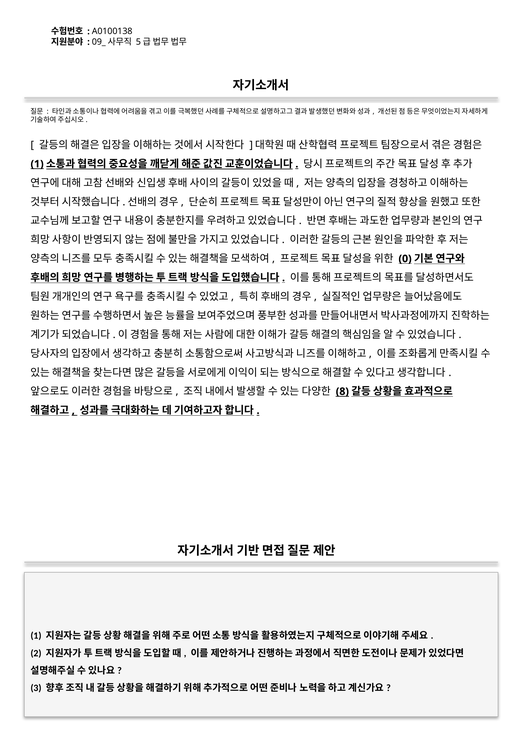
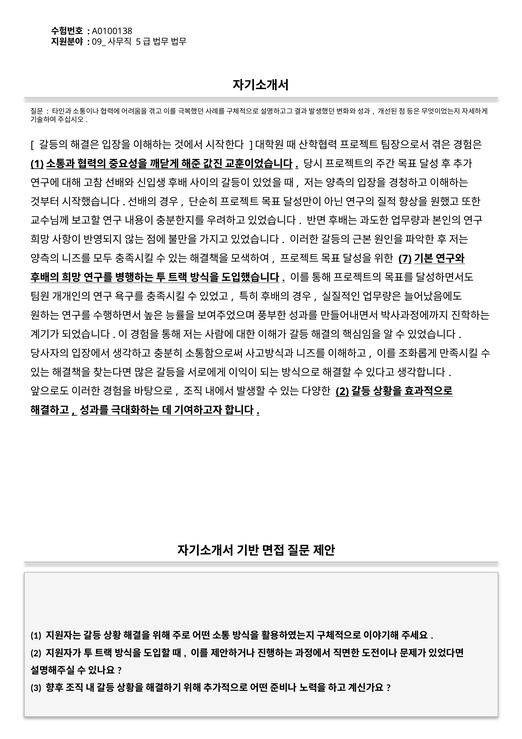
0: 0 -> 7 (405, 259)
8: 8 -> 2 (342, 391)
